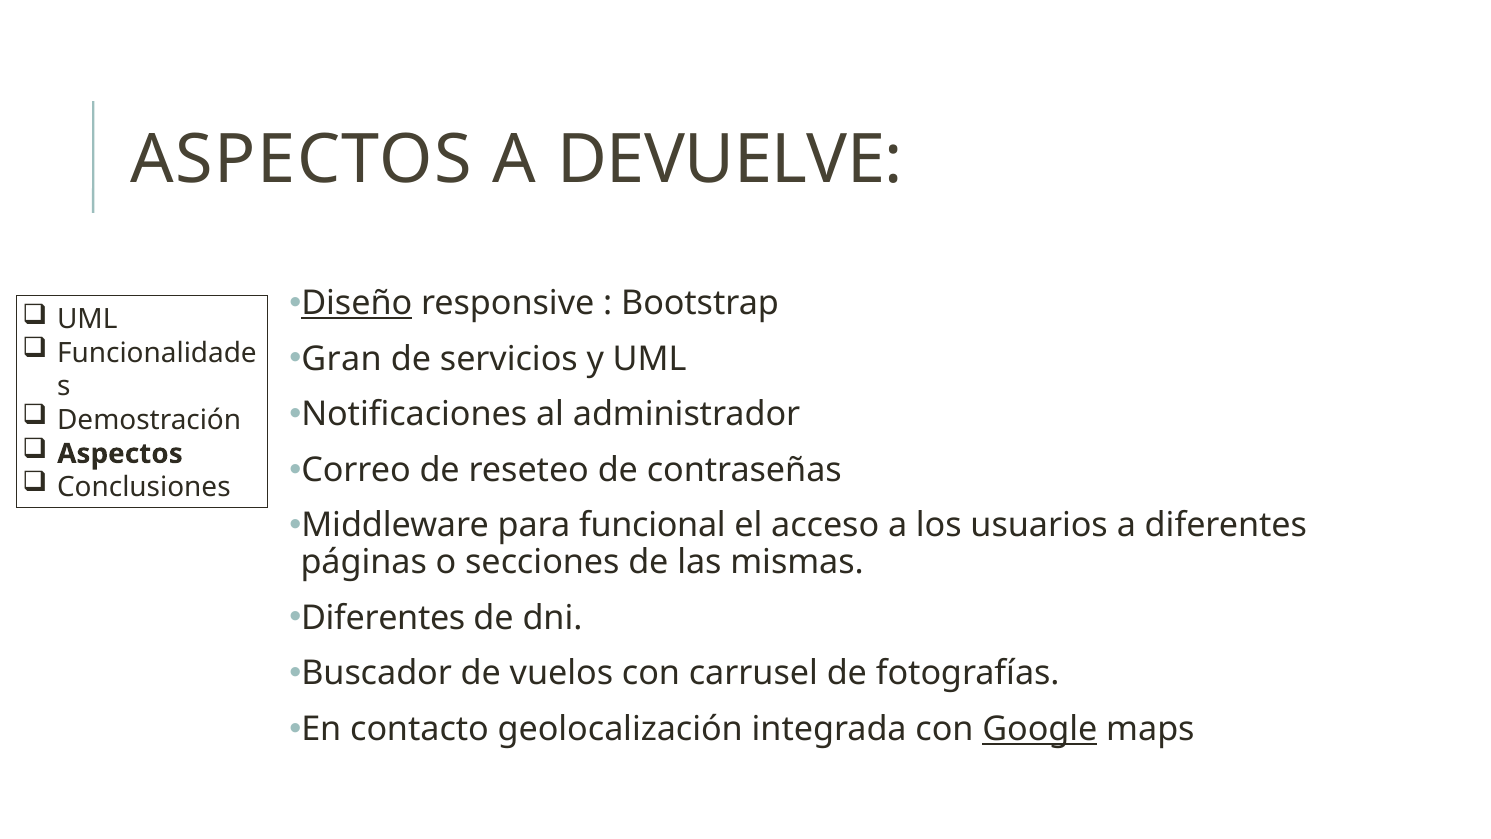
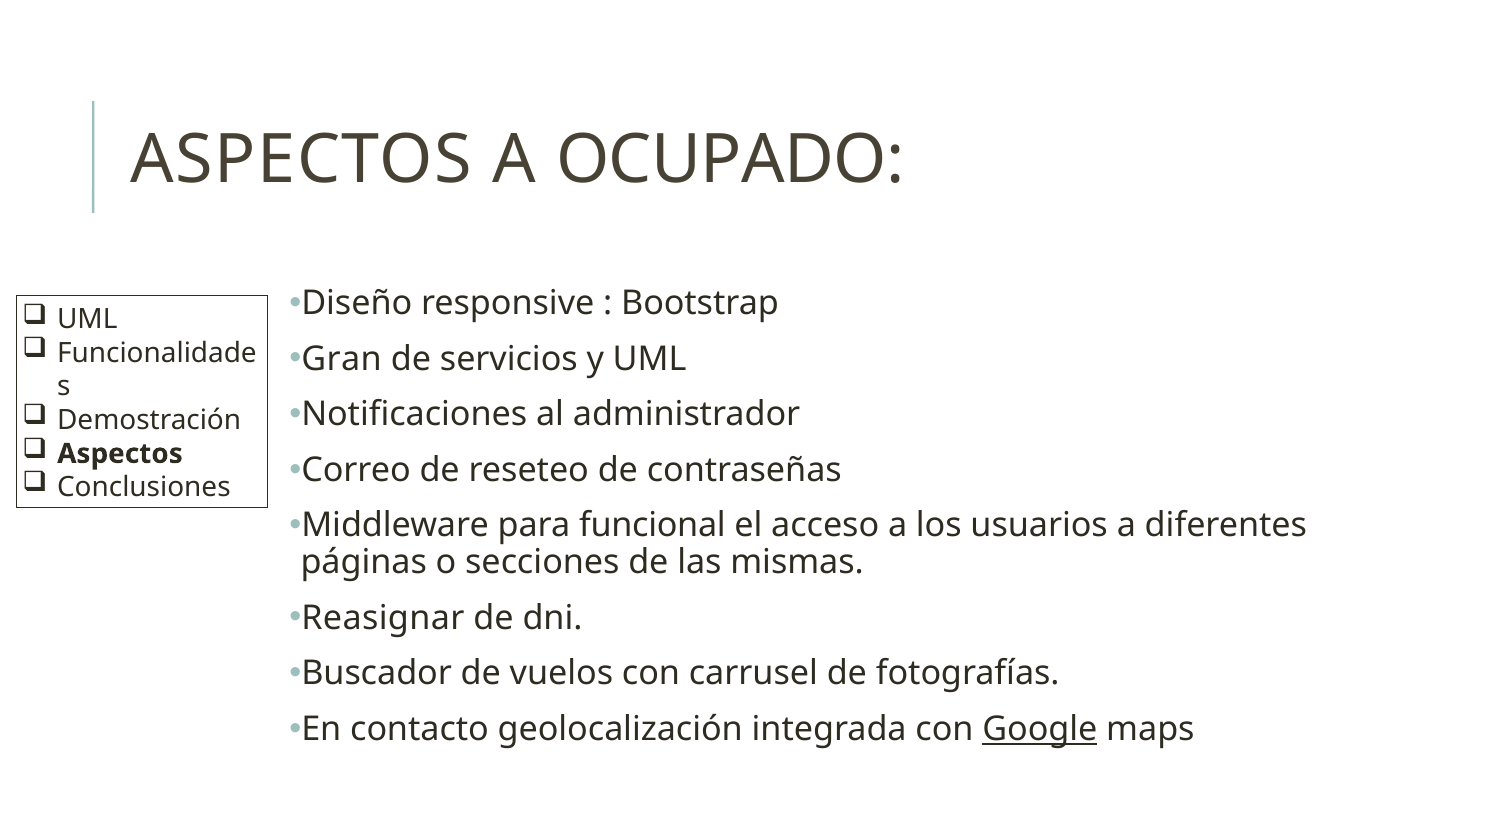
DEVUELVE: DEVUELVE -> OCUPADO (730, 160)
Diseño underline: present -> none (357, 303)
Diferentes: Diferentes -> Reasignar (383, 618)
